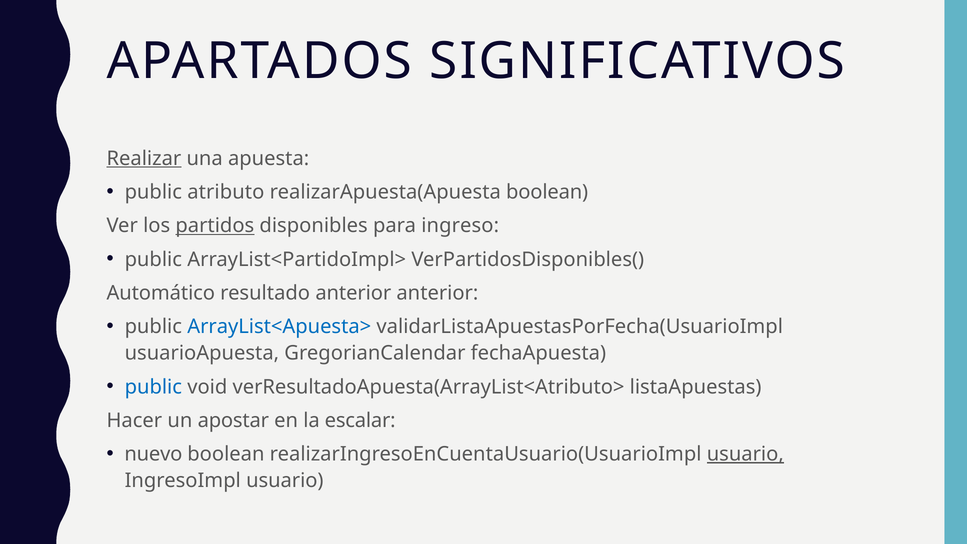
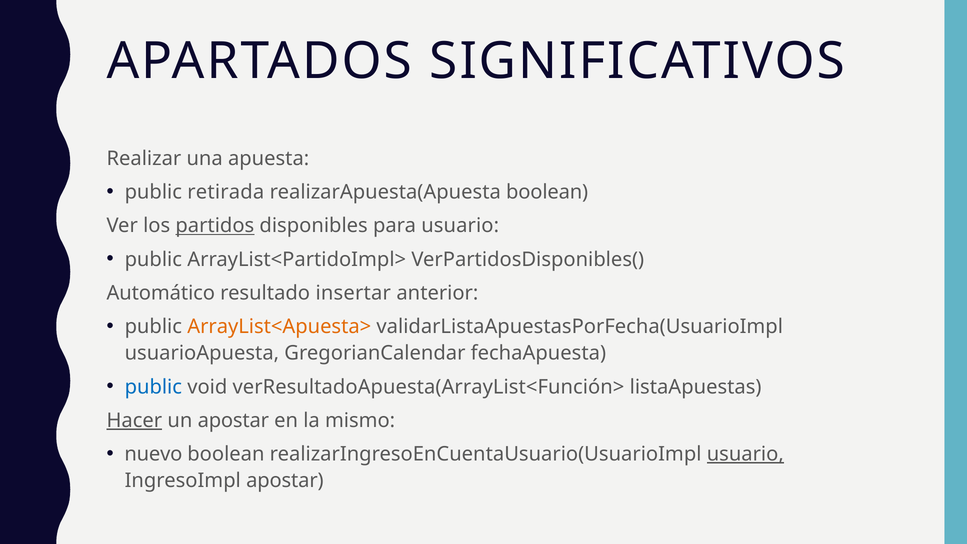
Realizar underline: present -> none (144, 158)
atributo: atributo -> retirada (226, 192)
para ingreso: ingreso -> usuario (460, 226)
resultado anterior: anterior -> insertar (353, 293)
ArrayList<Apuesta> colour: blue -> orange (279, 327)
verResultadoApuesta(ArrayList<Atributo>: verResultadoApuesta(ArrayList<Atributo> -> verResultadoApuesta(ArrayList<Función> (428, 387)
Hacer underline: none -> present (134, 420)
escalar: escalar -> mismo (360, 420)
IngresoImpl usuario: usuario -> apostar (285, 481)
